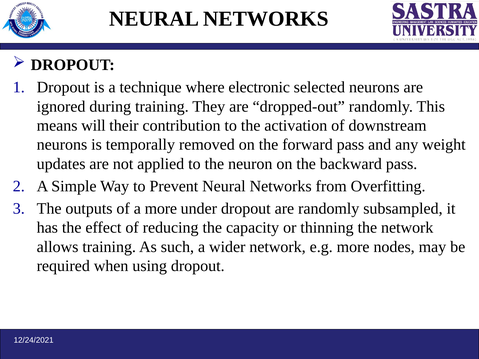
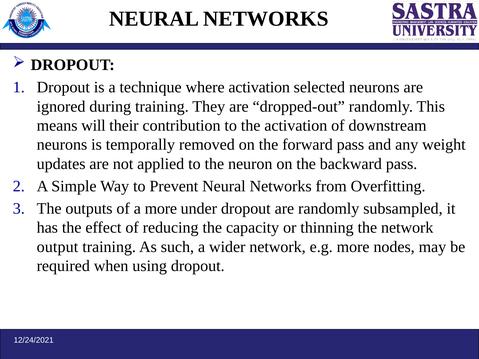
where electronic: electronic -> activation (259, 87)
allows: allows -> output (57, 247)
